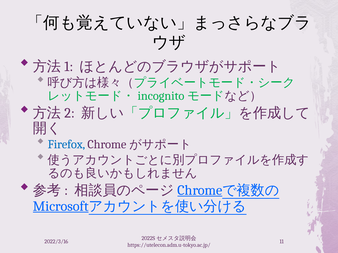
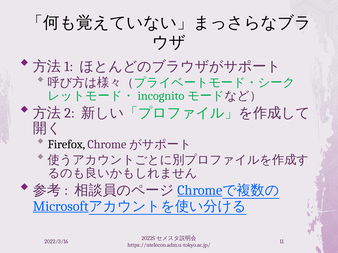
Firefox colour: blue -> black (66, 145)
